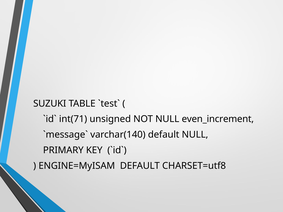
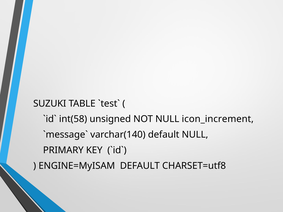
int(71: int(71 -> int(58 (73, 119)
even_increment: even_increment -> icon_increment (218, 119)
